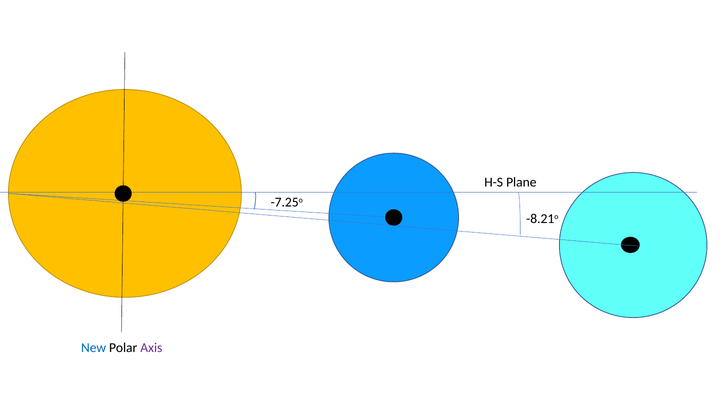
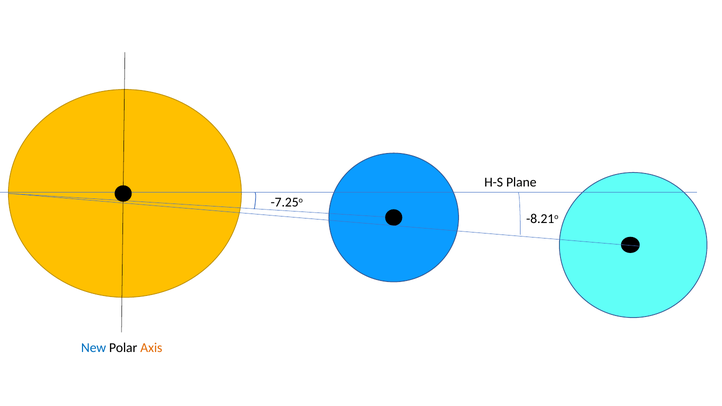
Axis colour: purple -> orange (151, 348)
